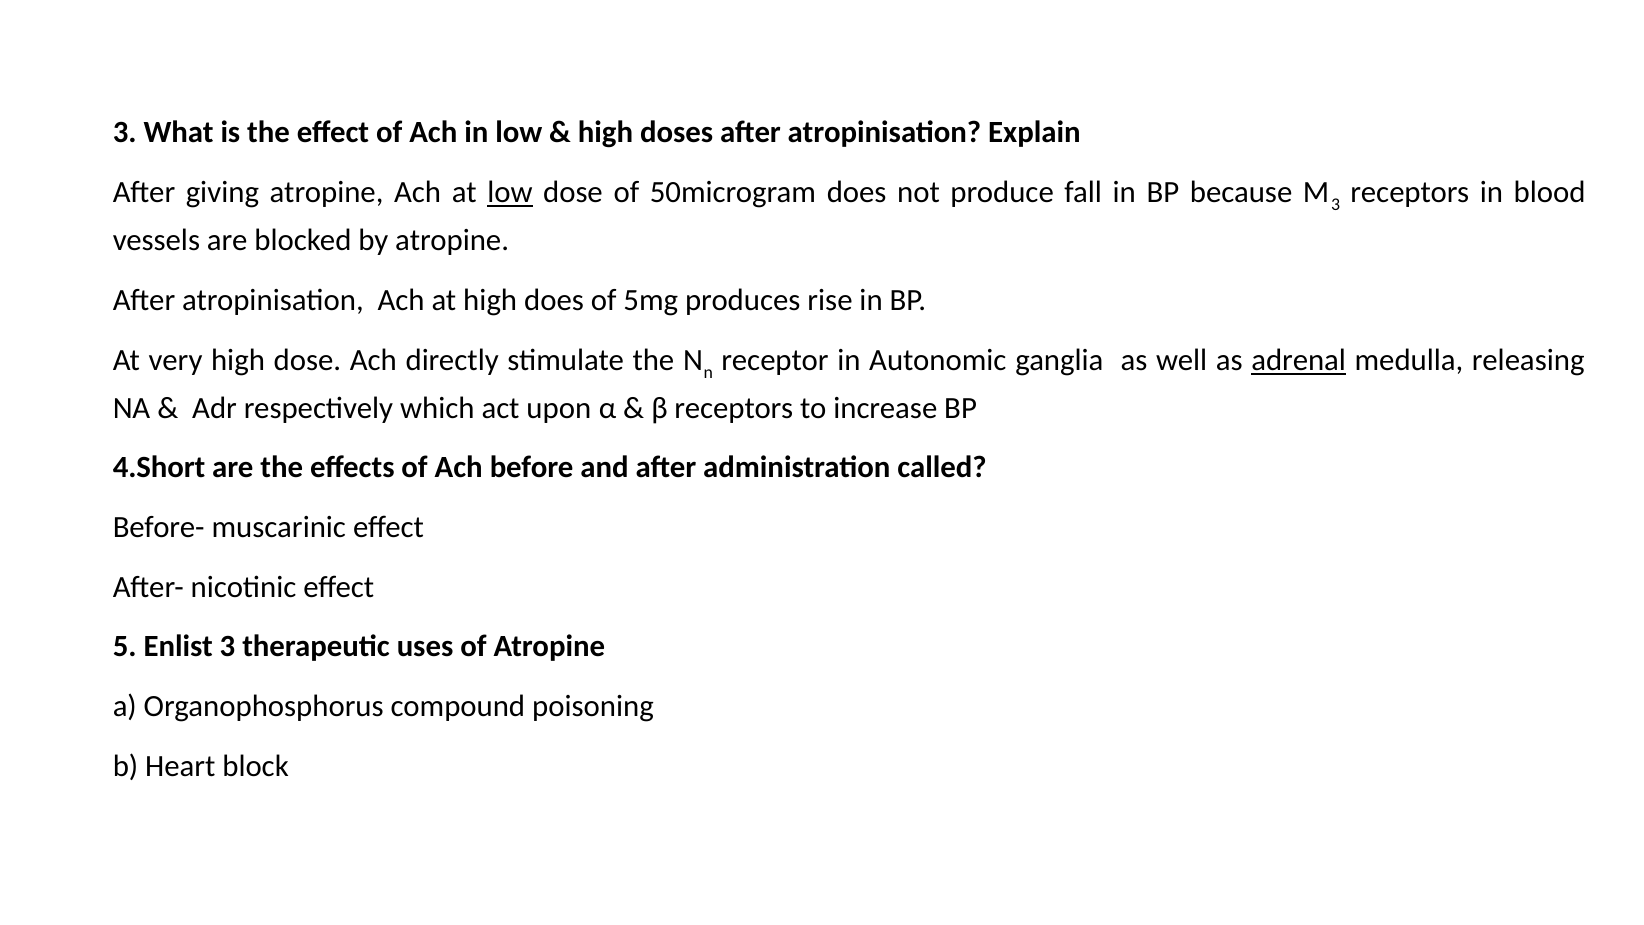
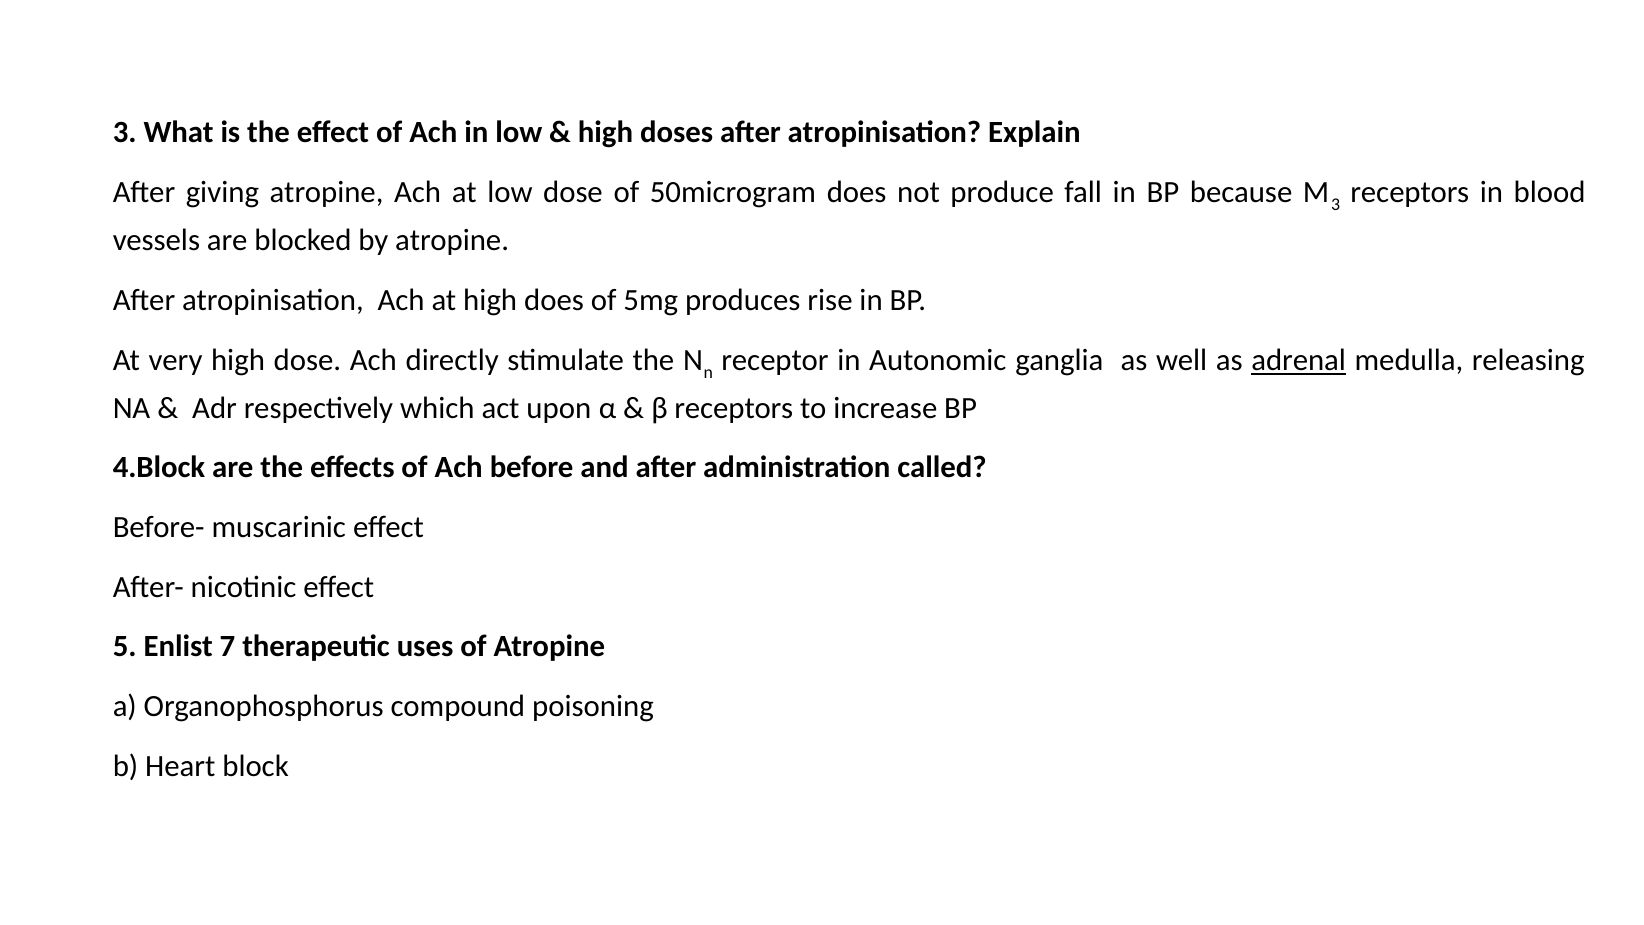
low underline: present -> none (510, 193)
4.Short: 4.Short -> 4.Block (159, 468)
Enlist 3: 3 -> 7 (227, 647)
